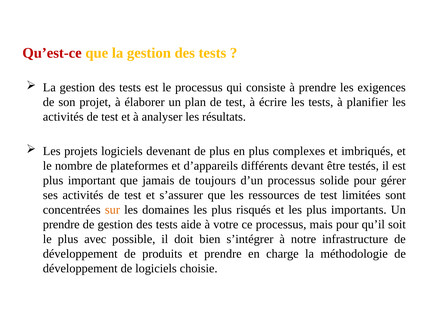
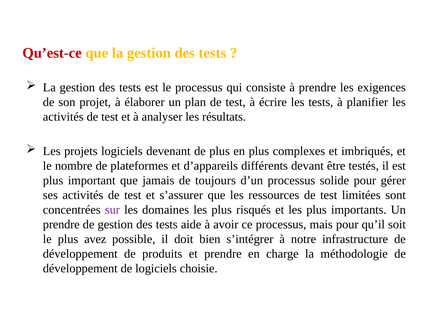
sur colour: orange -> purple (112, 210)
votre: votre -> avoir (226, 225)
avec: avec -> avez (95, 239)
